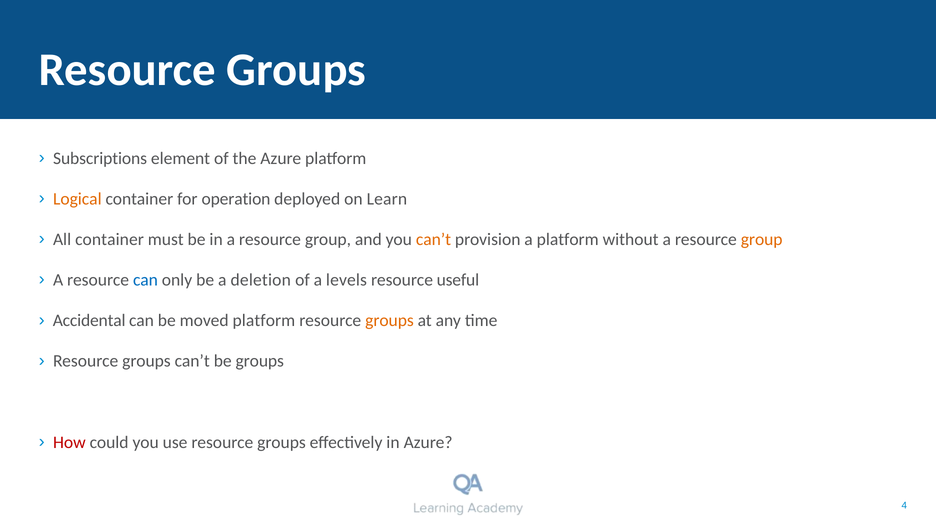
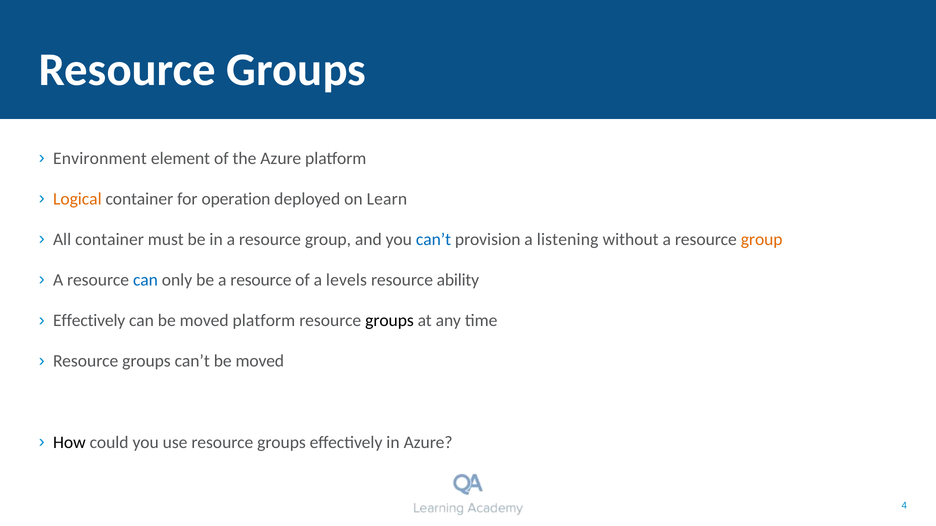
Subscriptions: Subscriptions -> Environment (100, 159)
can’t colour: orange -> blue (433, 240)
a platform: platform -> listening (568, 240)
be a deletion: deletion -> resource (261, 280)
useful: useful -> ability (458, 280)
Accidental: Accidental -> Effectively (89, 321)
groups colour: orange -> black (389, 321)
can’t be groups: groups -> moved (260, 362)
How colour: red -> black (69, 443)
